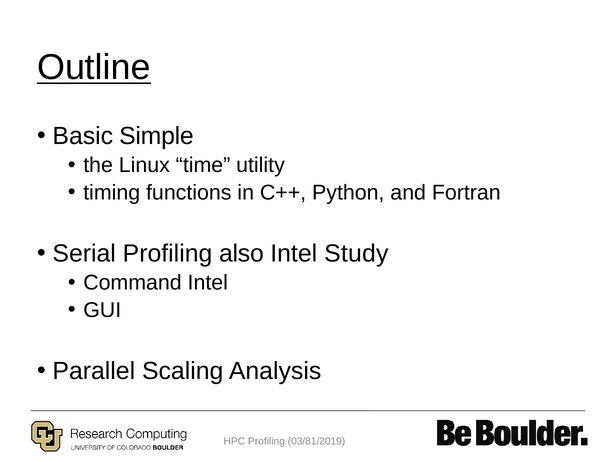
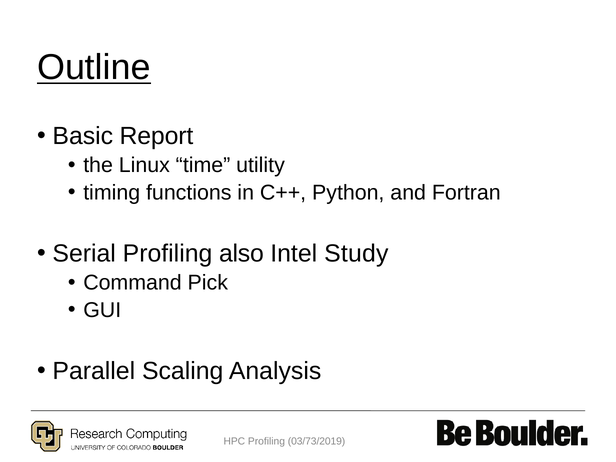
Simple: Simple -> Report (156, 136)
Command Intel: Intel -> Pick (208, 283)
03/81/2019: 03/81/2019 -> 03/73/2019 (317, 441)
